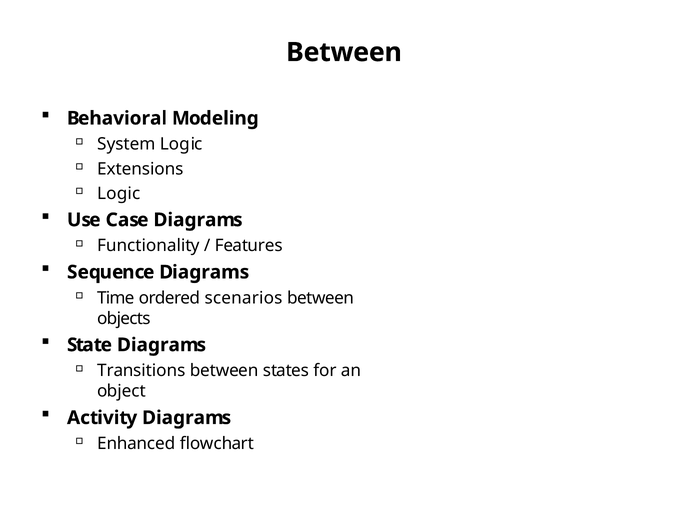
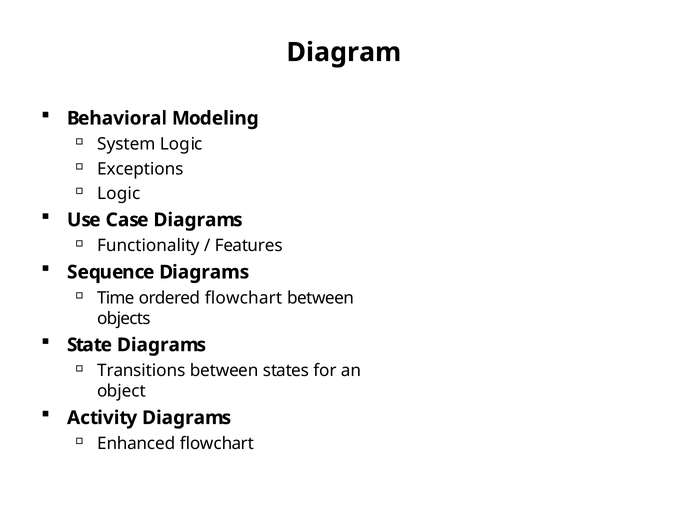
Between: Between -> Diagram (344, 52)
Extensions: Extensions -> Exceptions (140, 169)
ordered scenarios: scenarios -> flowchart (243, 298)
